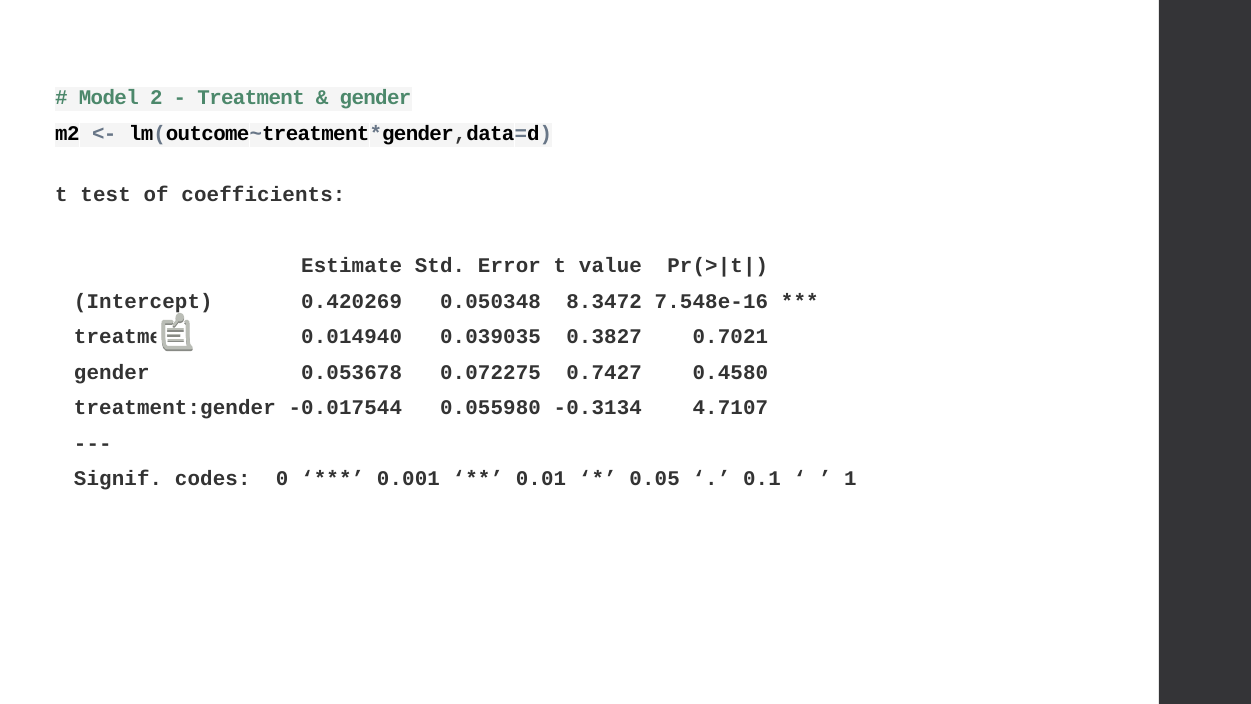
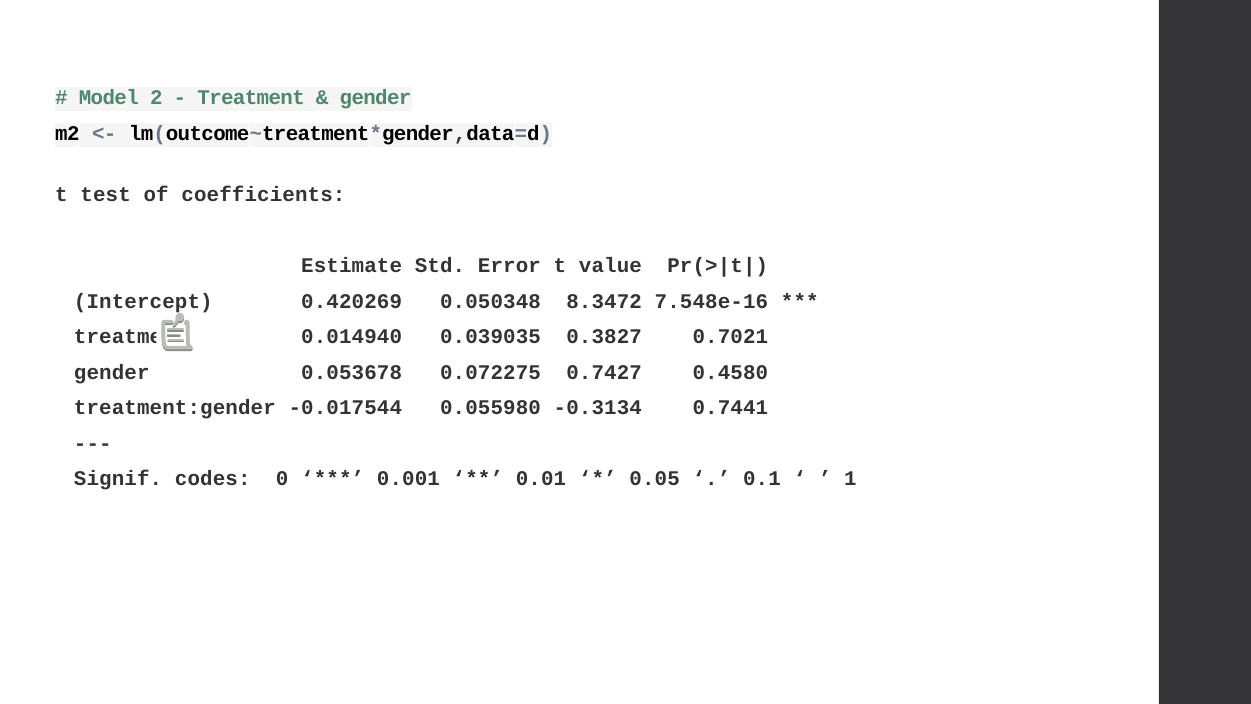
4.7107: 4.7107 -> 0.7441 (730, 408)
